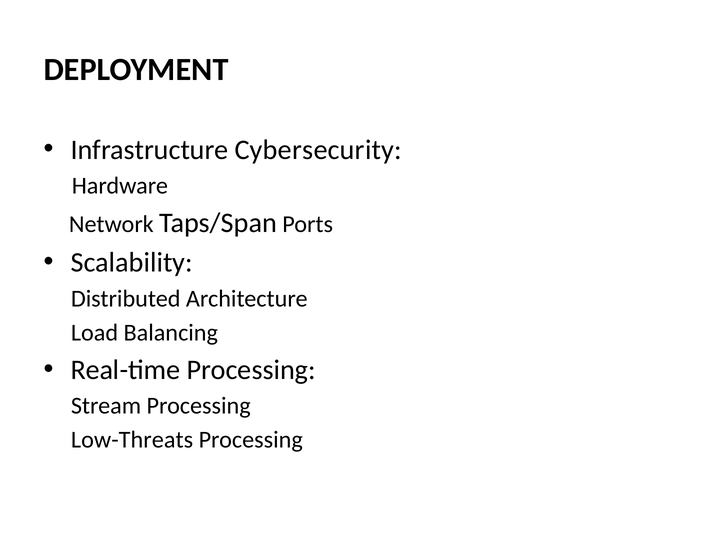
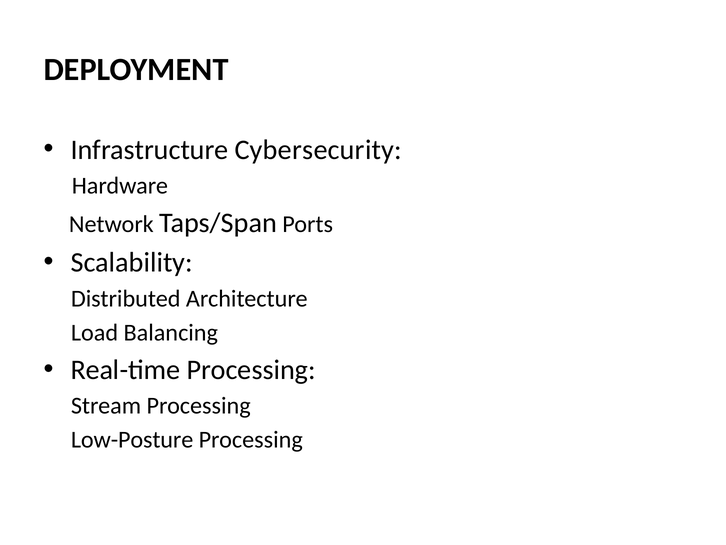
Low-Threats: Low-Threats -> Low-Posture (132, 439)
